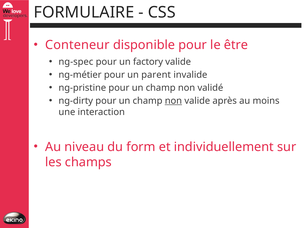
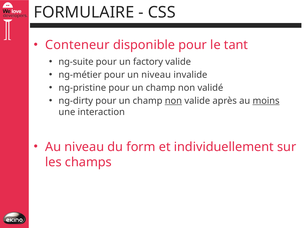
être: être -> tant (236, 45)
ng-spec: ng-spec -> ng-suite (76, 62)
un parent: parent -> niveau (156, 75)
moins underline: none -> present (266, 101)
